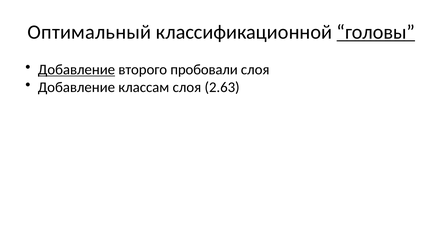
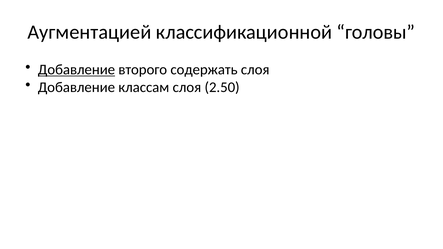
Оптимальный: Оптимальный -> Аугментацией (89, 32)
головы underline: present -> none (376, 32)
пробовали: пробовали -> содержать (204, 70)
2.63: 2.63 -> 2.50 (222, 87)
